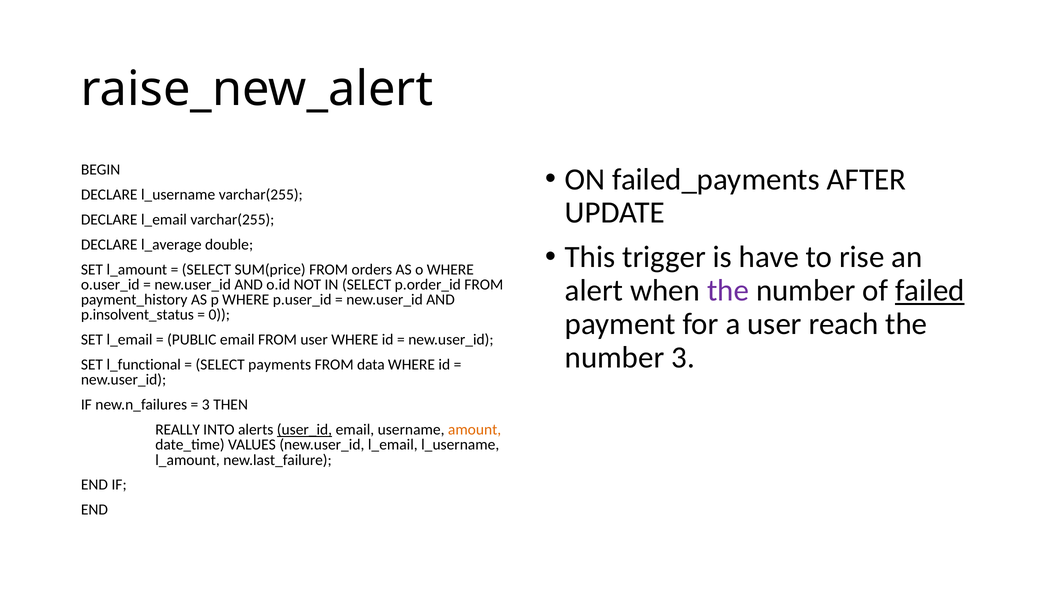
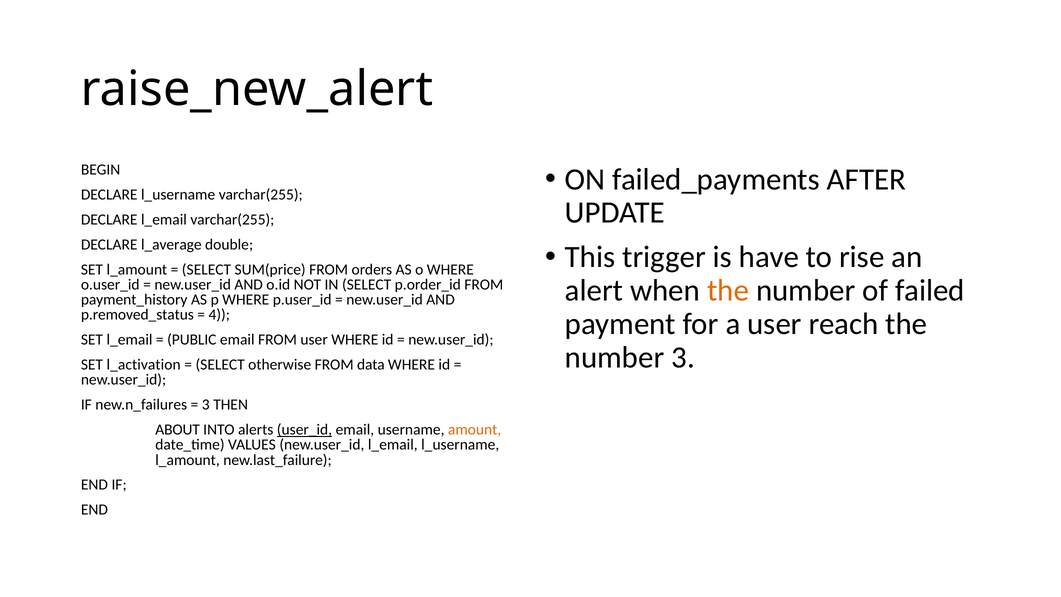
the colour: purple -> orange (728, 290)
failed underline: present -> none (930, 290)
p.insolvent_status: p.insolvent_status -> p.removed_status (137, 315)
0: 0 -> 4 (219, 315)
l_functional: l_functional -> l_activation (144, 365)
payments: payments -> otherwise (280, 365)
REALLY: REALLY -> ABOUT (178, 430)
